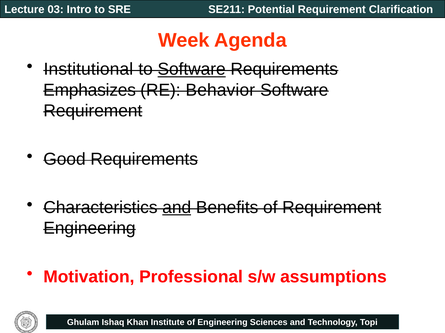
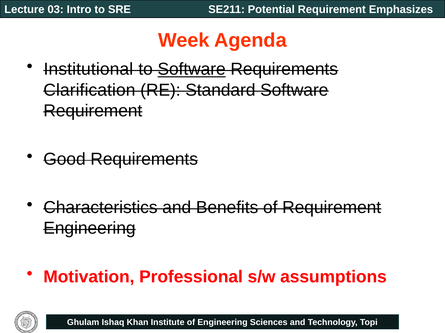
Clarification: Clarification -> Emphasizes (401, 10)
Emphasizes: Emphasizes -> Clarification (89, 90)
Behavior: Behavior -> Standard (220, 90)
and underline: present -> none (177, 208)
